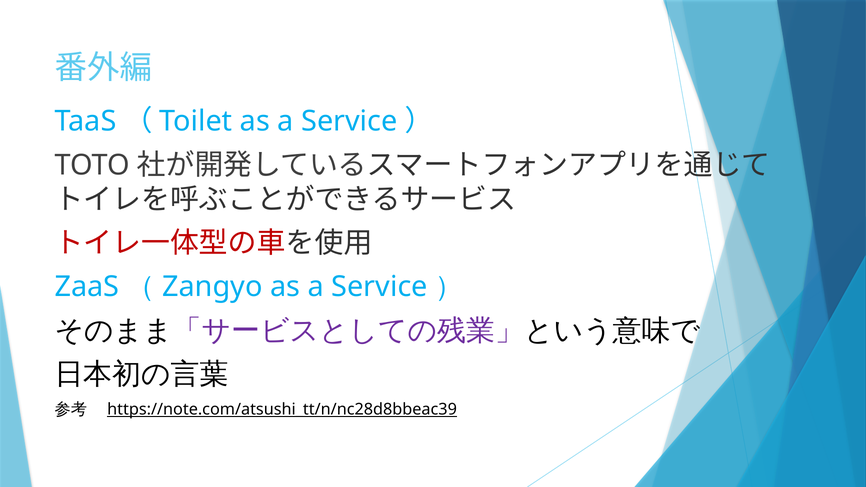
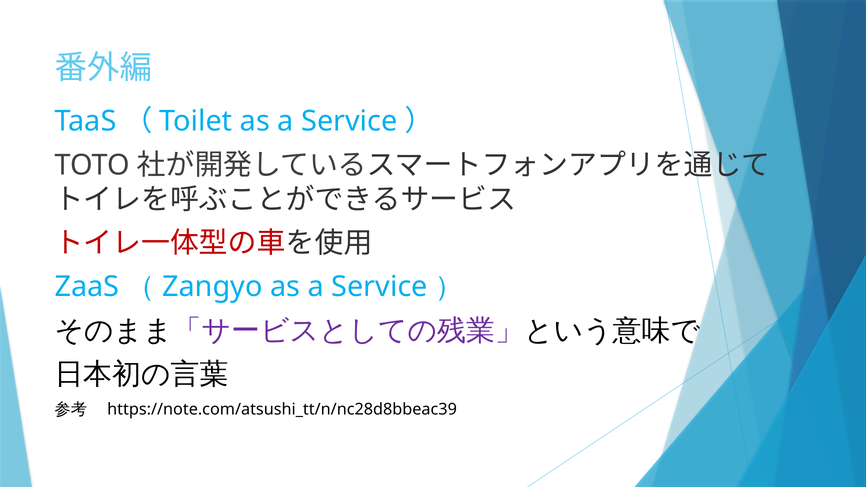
https://note.com/atsushi_tt/n/nc28d8bbeac39 underline: present -> none (282, 410)
